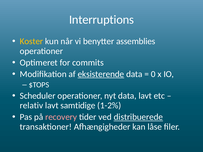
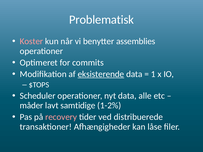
Interruptions: Interruptions -> Problematisk (101, 20)
Koster colour: yellow -> pink (31, 41)
0: 0 -> 1 (153, 74)
data lavt: lavt -> alle (145, 96)
relativ: relativ -> måder (32, 106)
distribuerede underline: present -> none (138, 117)
